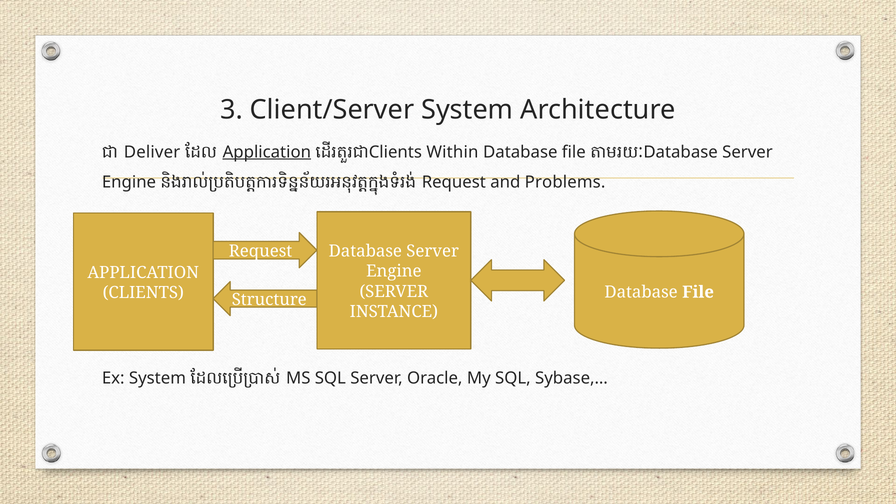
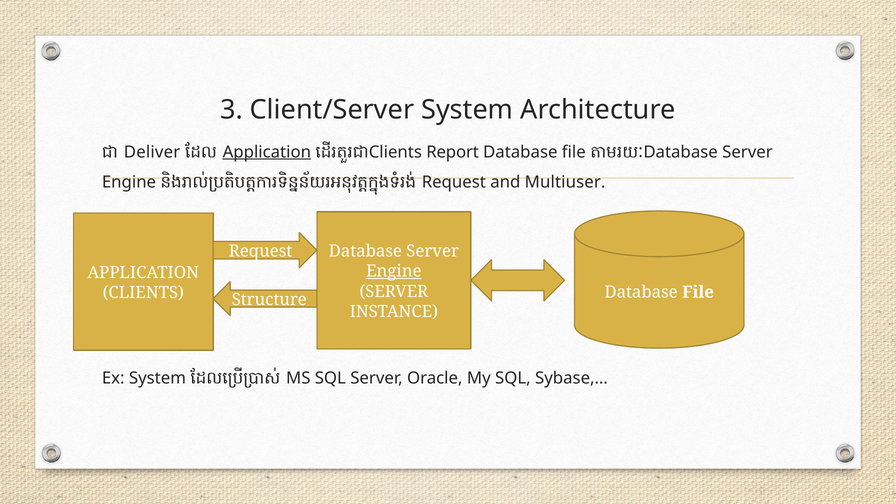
Within: Within -> Report (453, 152)
Problems: Problems -> Multiuser (565, 182)
Engine underline: none -> present (394, 271)
